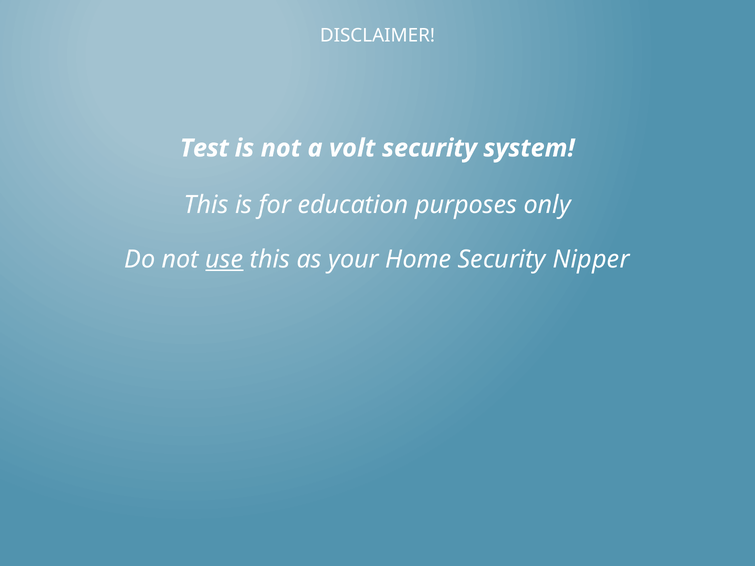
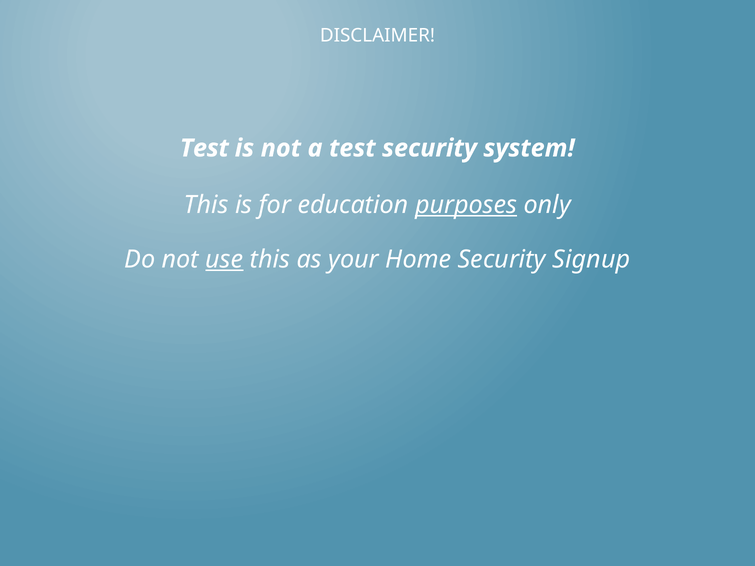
a volt: volt -> test (352, 148)
purposes underline: none -> present (466, 205)
Nipper: Nipper -> Signup (591, 260)
